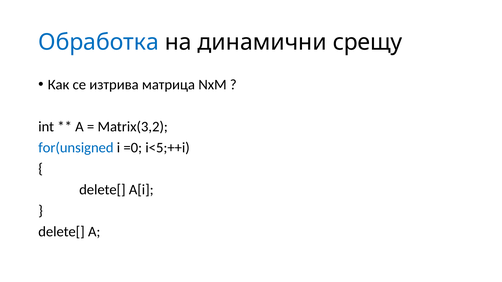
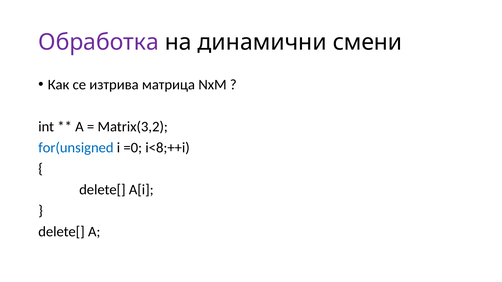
Обработка colour: blue -> purple (99, 42)
срещу: срещу -> смени (367, 42)
i<5;++i: i<5;++i -> i<8;++i (168, 148)
